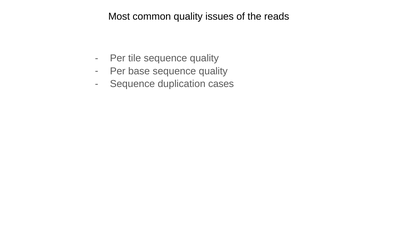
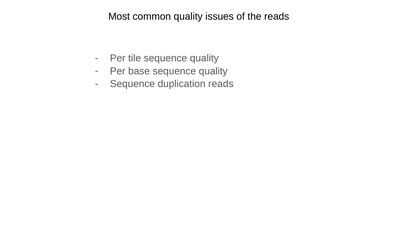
duplication cases: cases -> reads (221, 84)
